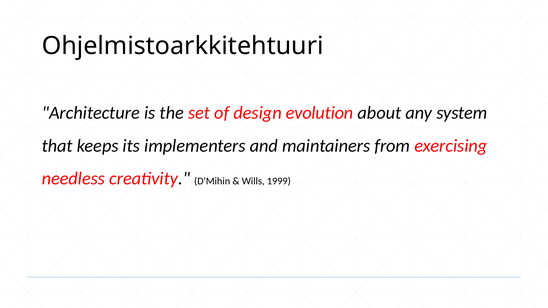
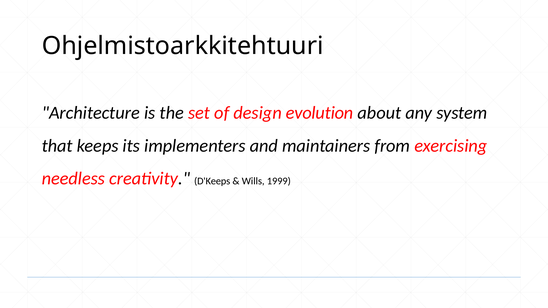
D'Mihin: D'Mihin -> D'Keeps (212, 181)
